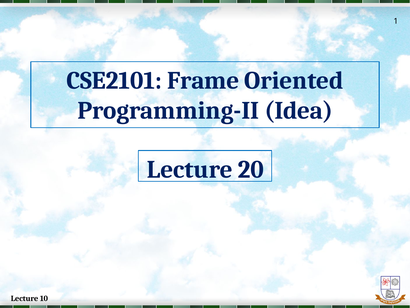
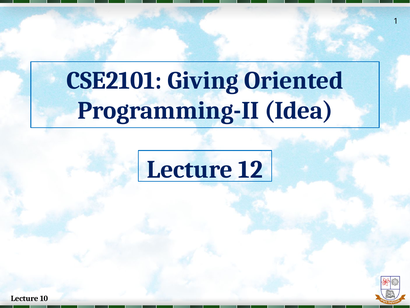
Frame: Frame -> Giving (203, 80)
20: 20 -> 12 (251, 169)
